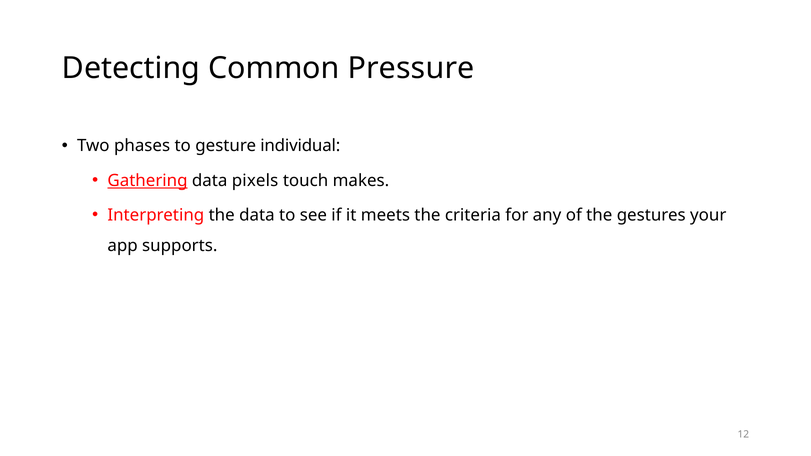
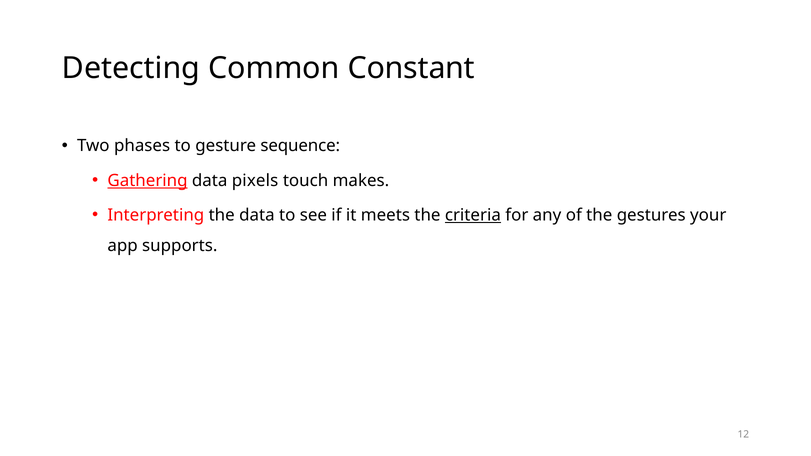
Pressure: Pressure -> Constant (411, 68)
individual: individual -> sequence (300, 146)
criteria underline: none -> present (473, 215)
